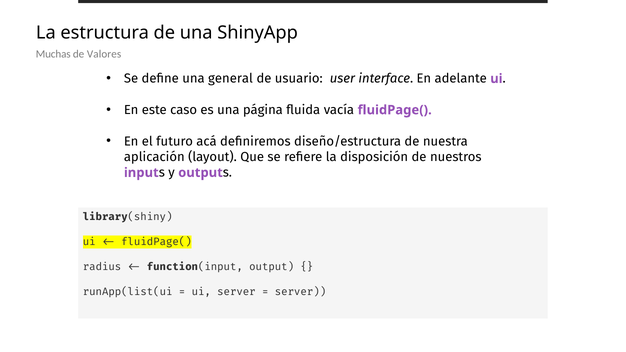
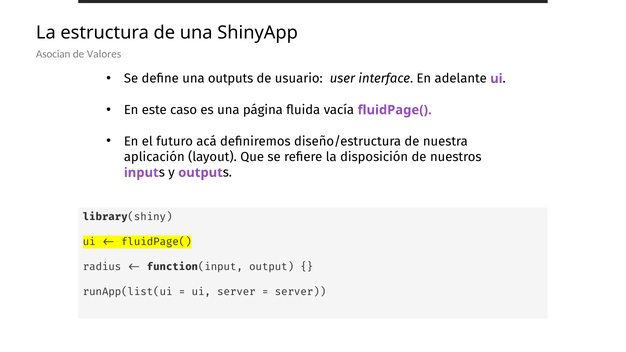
Muchas: Muchas -> Asocian (53, 54)
general: general -> outputs (231, 79)
